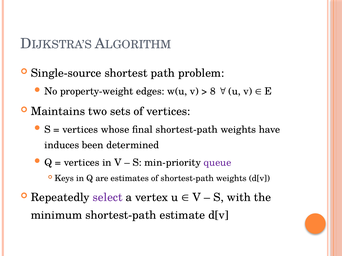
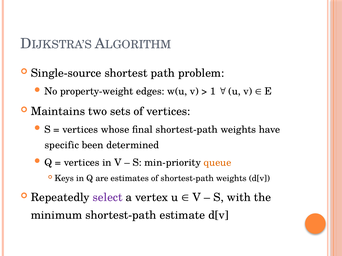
8: 8 -> 1 (213, 92)
induces: induces -> specific (62, 145)
queue colour: purple -> orange (217, 163)
